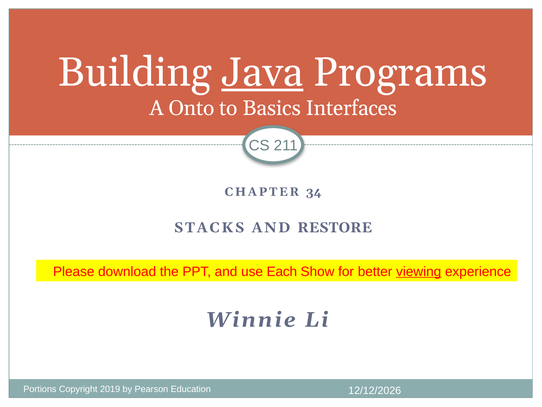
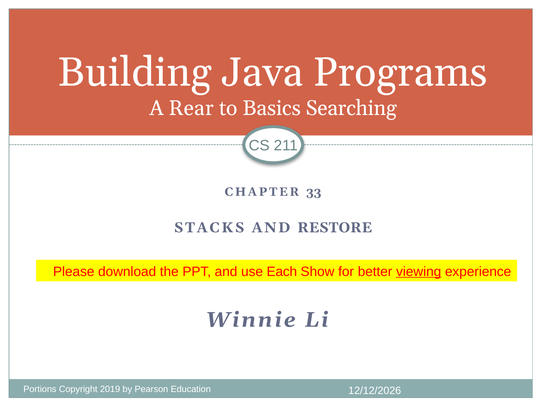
Java underline: present -> none (262, 72)
Onto: Onto -> Rear (191, 108)
Interfaces: Interfaces -> Searching (351, 108)
34: 34 -> 33 (314, 192)
